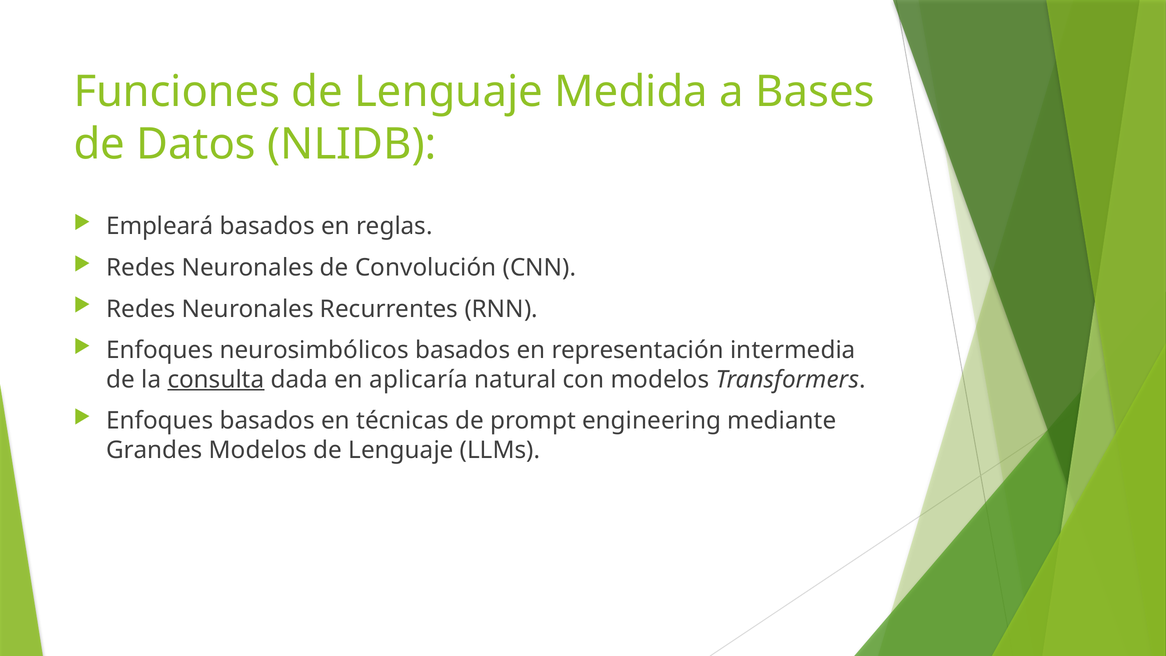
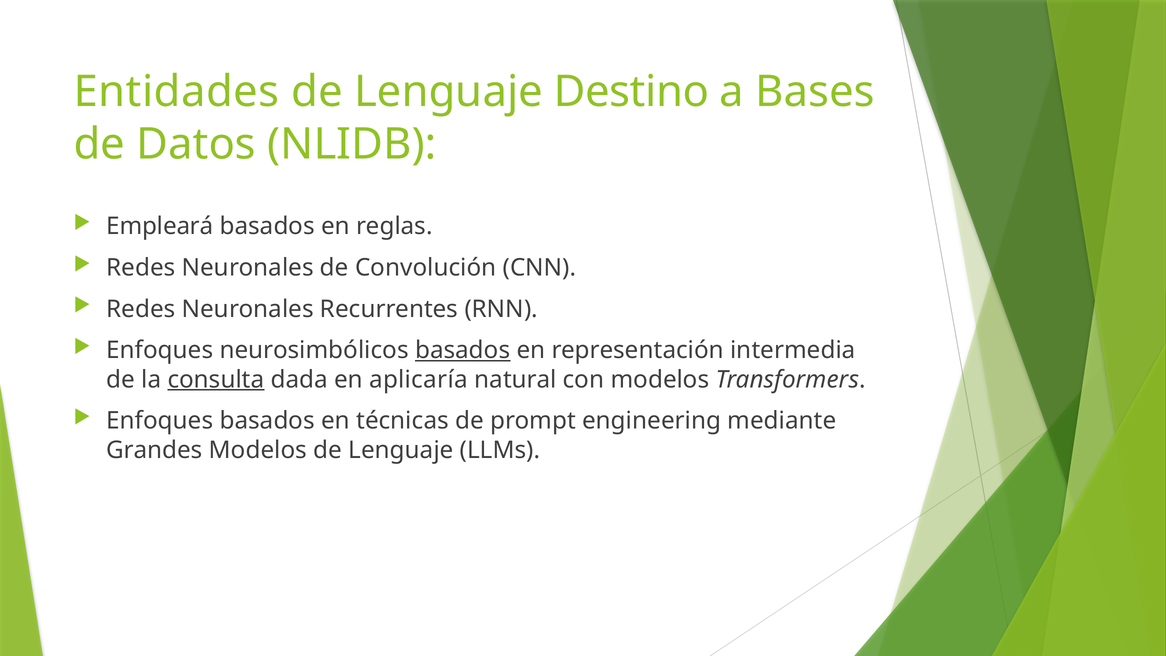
Funciones: Funciones -> Entidades (176, 92)
Medida: Medida -> Destino (631, 92)
basados underline: none -> present (463, 350)
